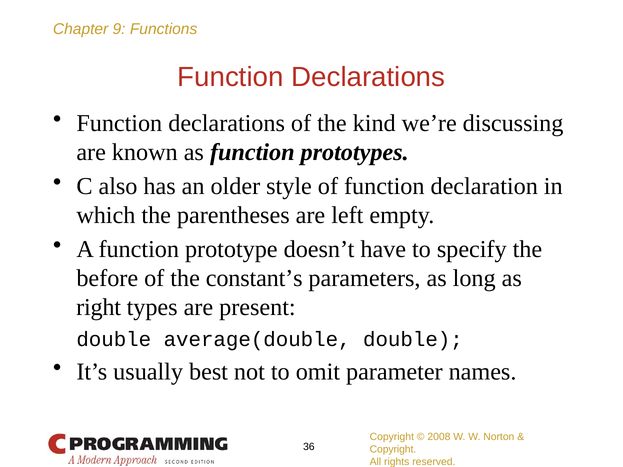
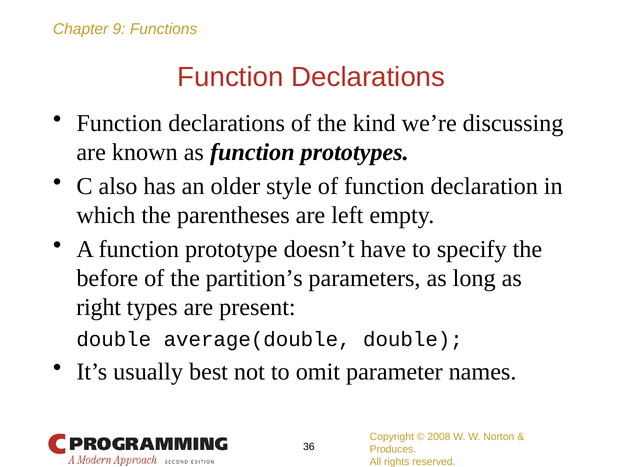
constant’s: constant’s -> partition’s (254, 278)
Copyright: Copyright -> Produces (393, 450)
